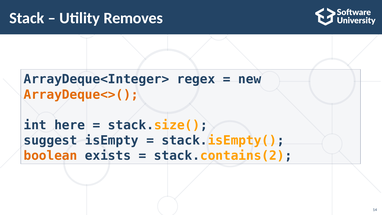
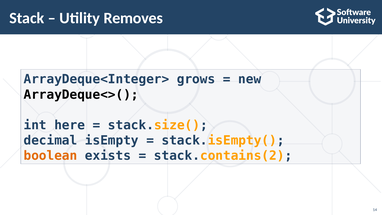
regex: regex -> grows (196, 79)
ArrayDeque<>( colour: orange -> black (81, 95)
suggest: suggest -> decimal (50, 140)
